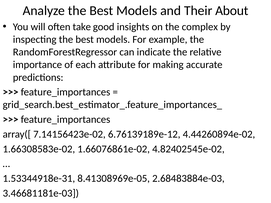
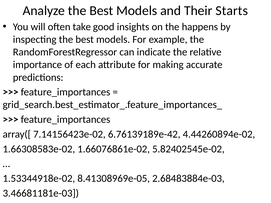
About: About -> Starts (232, 11)
complex: complex -> happens (200, 27)
6.76139189e-12: 6.76139189e-12 -> 6.76139189e-42 (144, 134)
4.82402545e-02: 4.82402545e-02 -> 5.82402545e-02 (188, 149)
1.53344918e-31: 1.53344918e-31 -> 1.53344918e-02 (39, 179)
